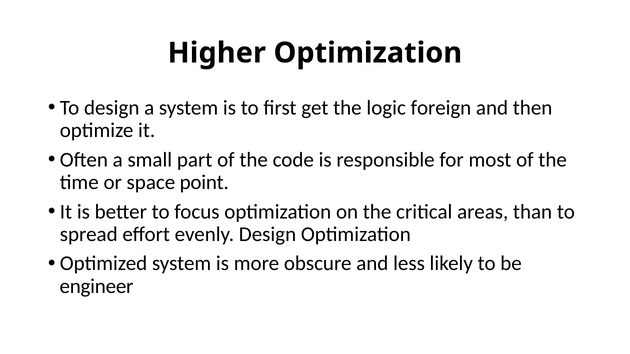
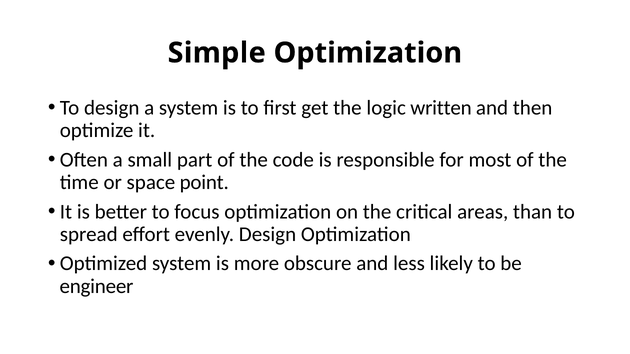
Higher: Higher -> Simple (217, 53)
foreign: foreign -> written (441, 108)
